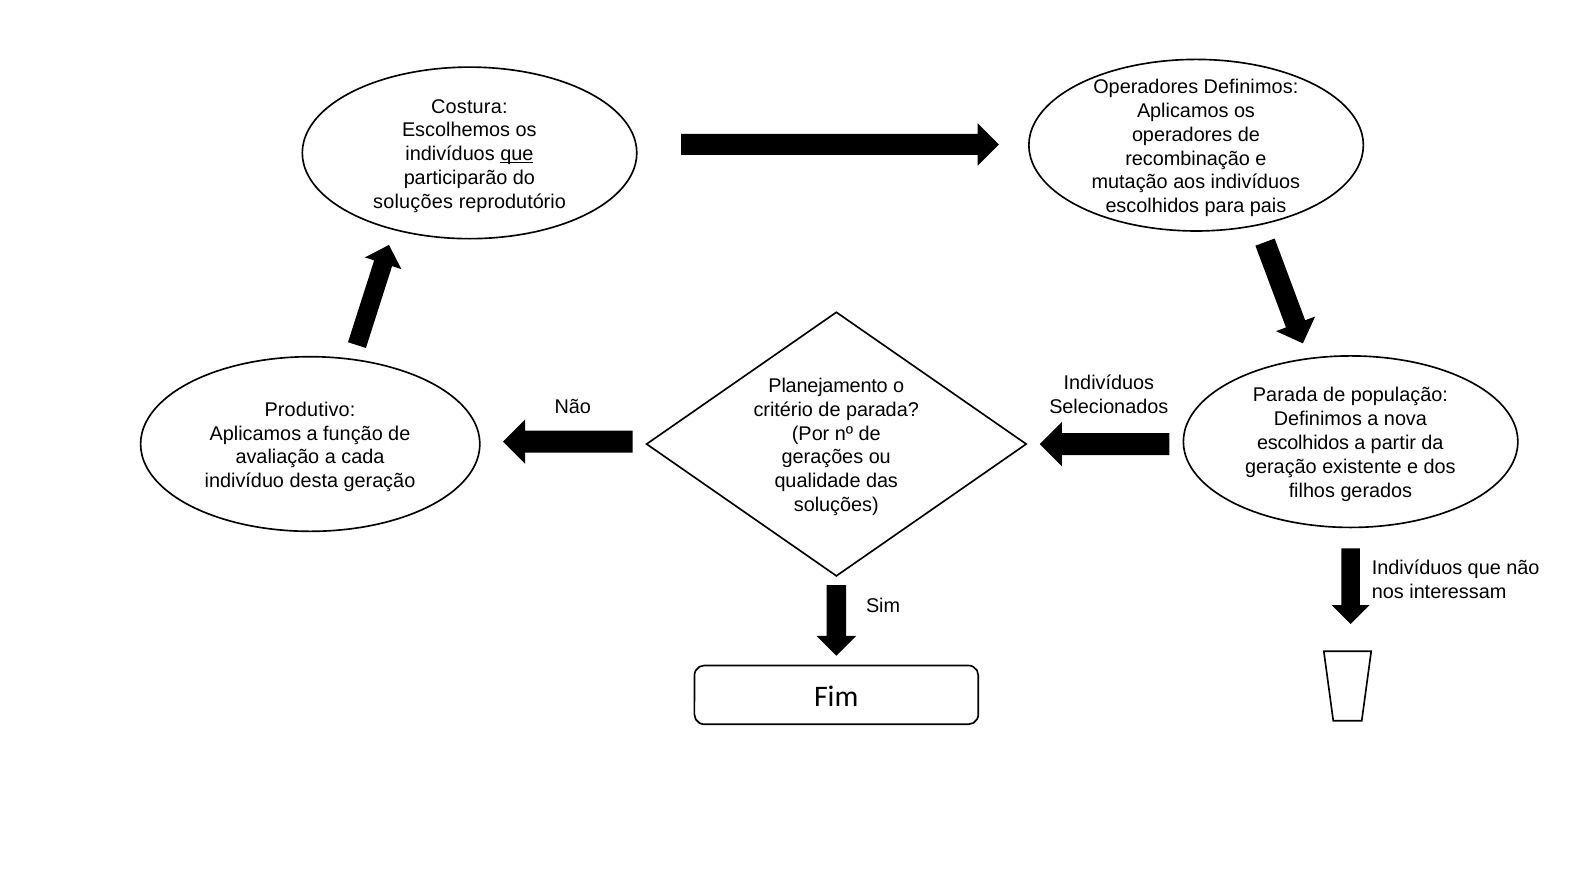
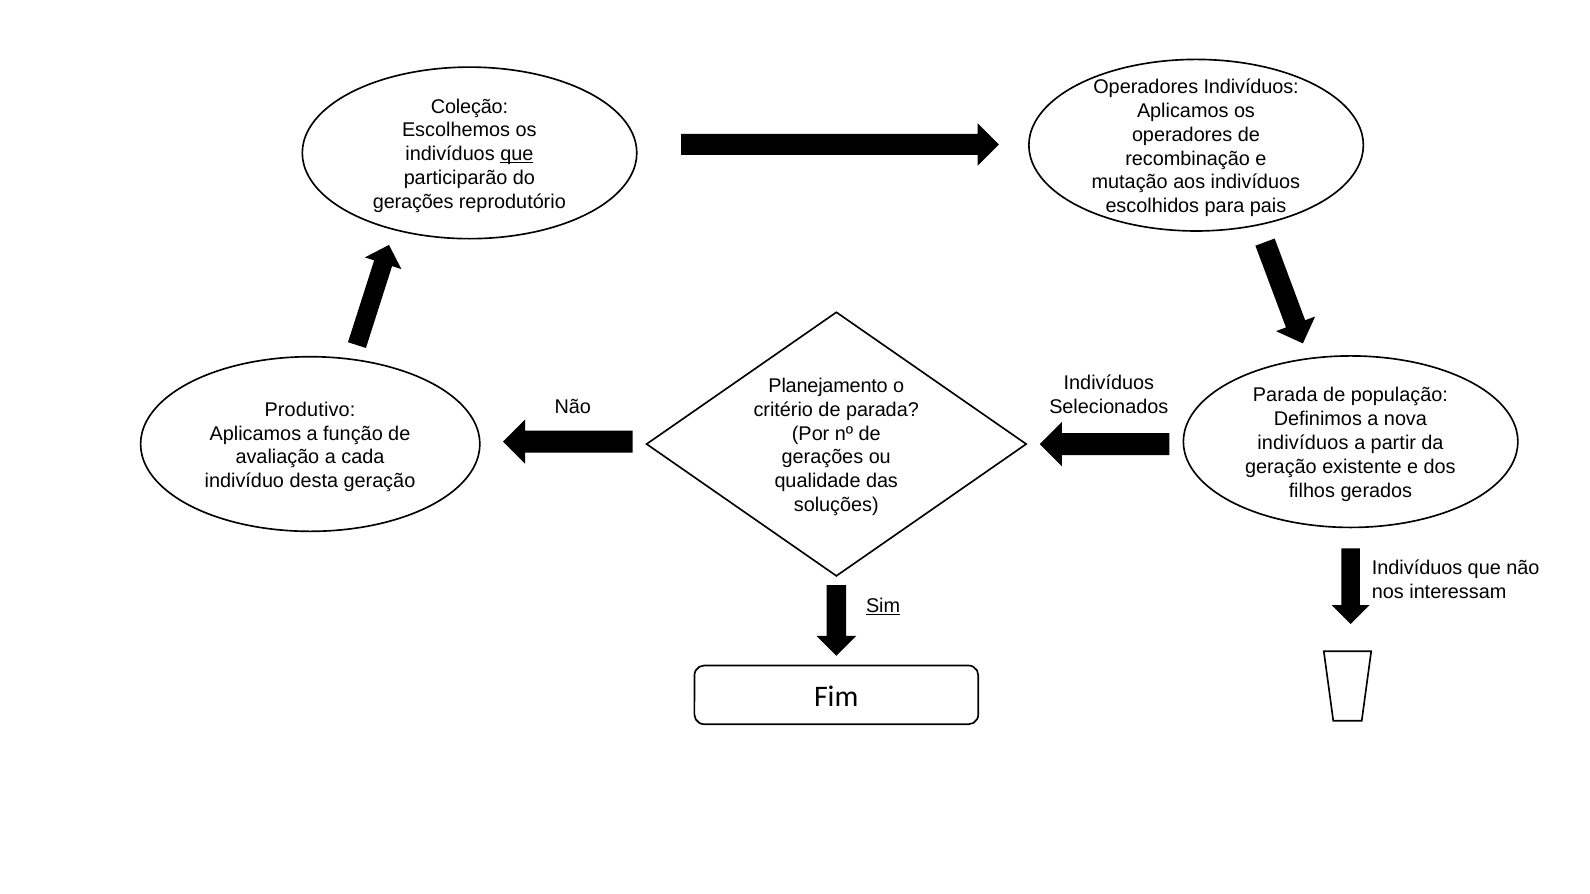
Operadores Definimos: Definimos -> Indivíduos (1251, 87)
Costura: Costura -> Coleção (469, 107)
soluções: soluções -> gerações (413, 202)
escolhidos: escolhidos -> indivíduos (1303, 443)
Sim underline: none -> present (883, 606)
